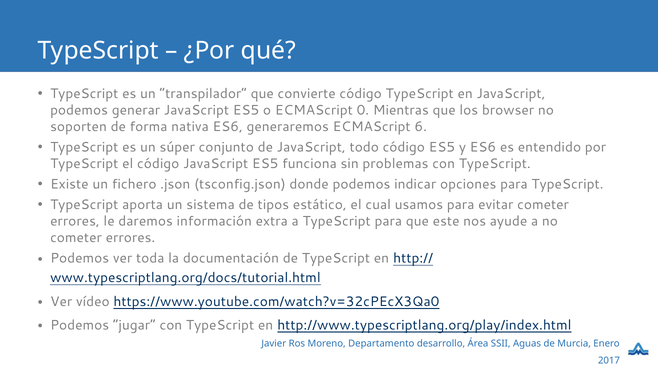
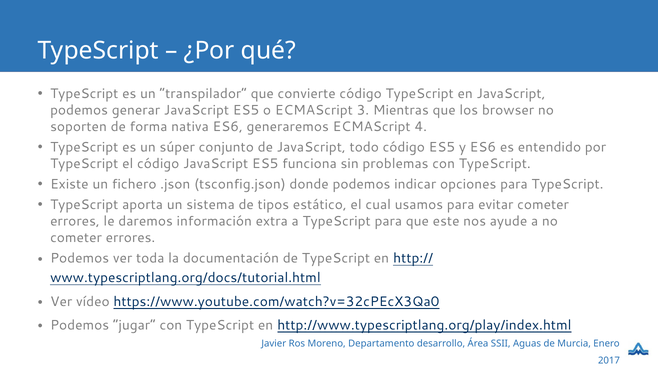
0: 0 -> 3 (363, 110)
6: 6 -> 4 (421, 127)
